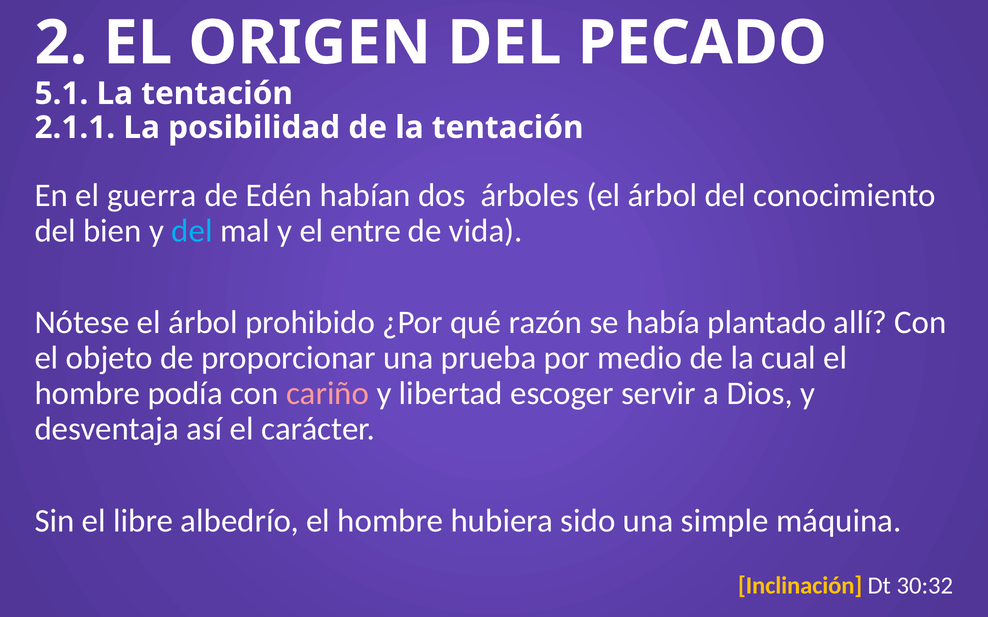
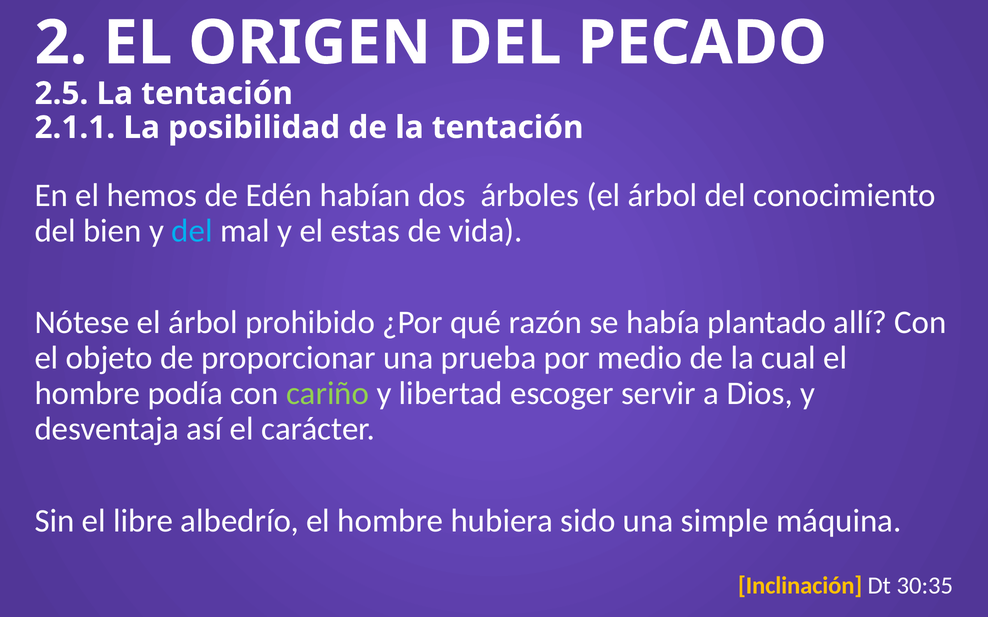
5.1: 5.1 -> 2.5 (61, 94)
guerra: guerra -> hemos (152, 196)
entre: entre -> estas (366, 231)
cariño colour: pink -> light green (328, 394)
30:32: 30:32 -> 30:35 (925, 586)
